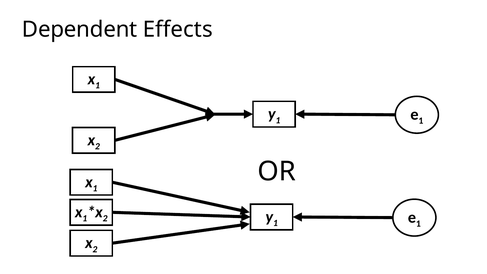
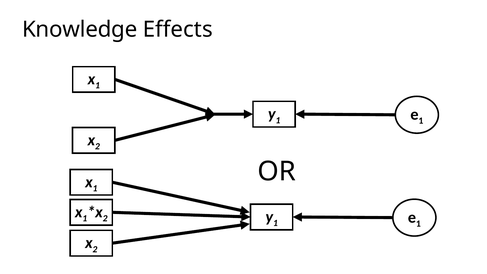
Dependent: Dependent -> Knowledge (80, 30)
